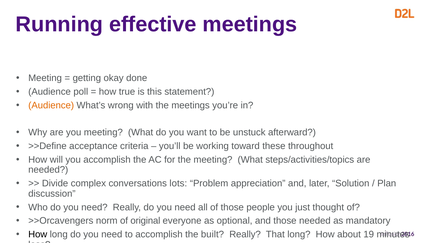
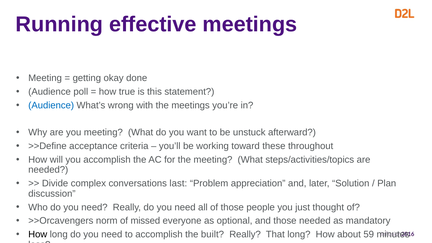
Audience colour: orange -> blue (51, 105)
lots: lots -> last (178, 183)
original: original -> missed (145, 221)
19: 19 -> 59 (369, 234)
